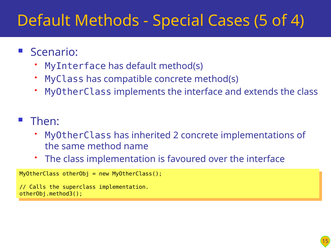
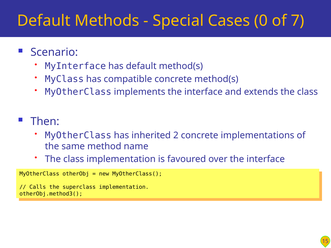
5: 5 -> 0 (261, 21)
4: 4 -> 7 (298, 21)
